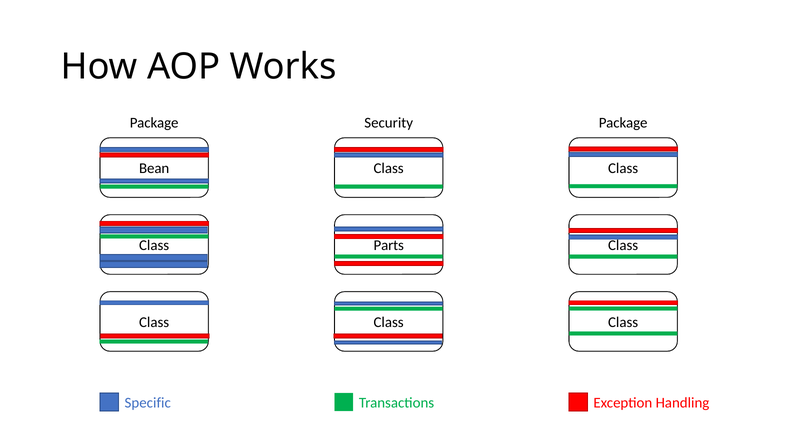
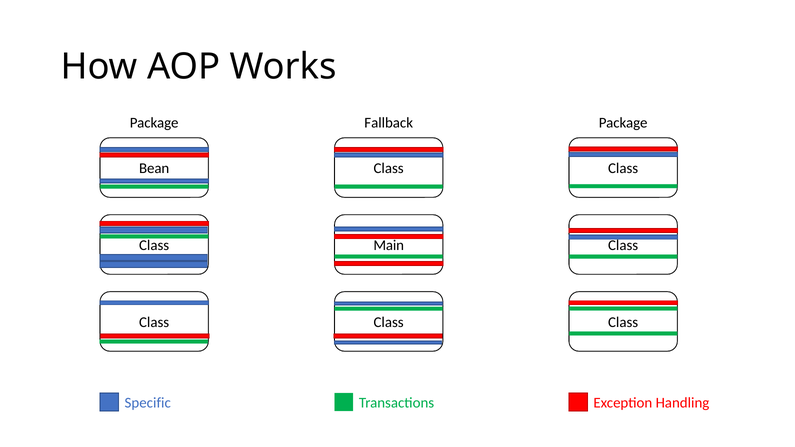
Security: Security -> Fallback (389, 123)
Parts: Parts -> Main (389, 246)
